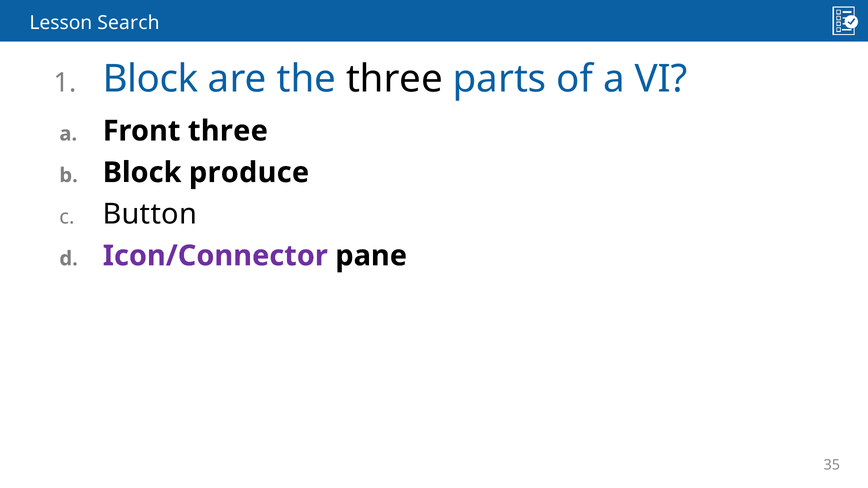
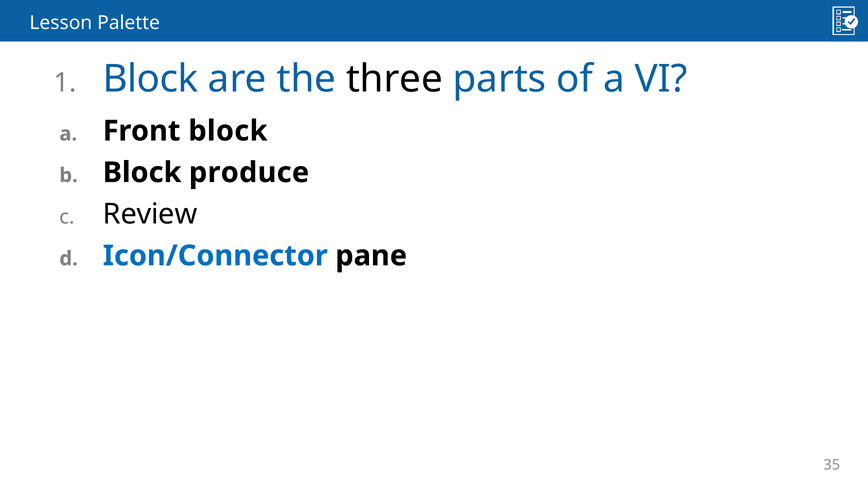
Search: Search -> Palette (129, 23)
Front three: three -> block (228, 131)
Button: Button -> Review (150, 214)
Icon/Connector colour: purple -> blue (215, 256)
